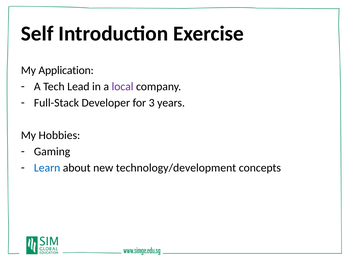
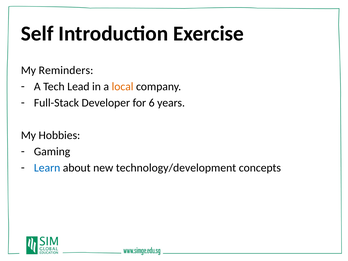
Application: Application -> Reminders (66, 70)
local colour: purple -> orange (123, 87)
3: 3 -> 6 (152, 103)
